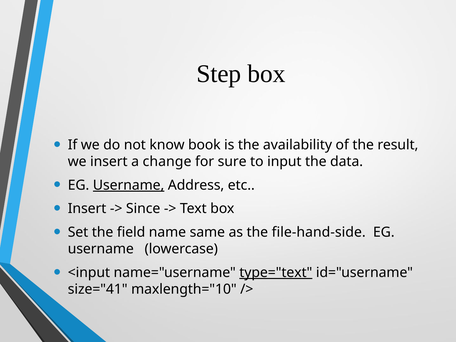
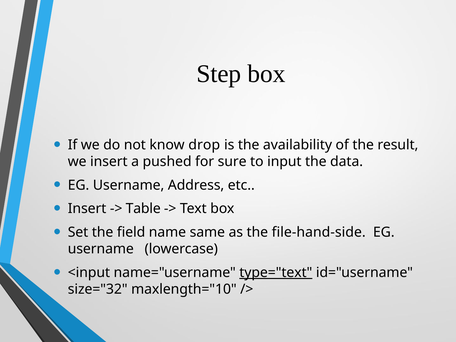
book: book -> drop (204, 145)
change: change -> pushed (167, 162)
Username underline: present -> none (129, 185)
Since: Since -> Table (143, 209)
size="41: size="41 -> size="32 (98, 289)
